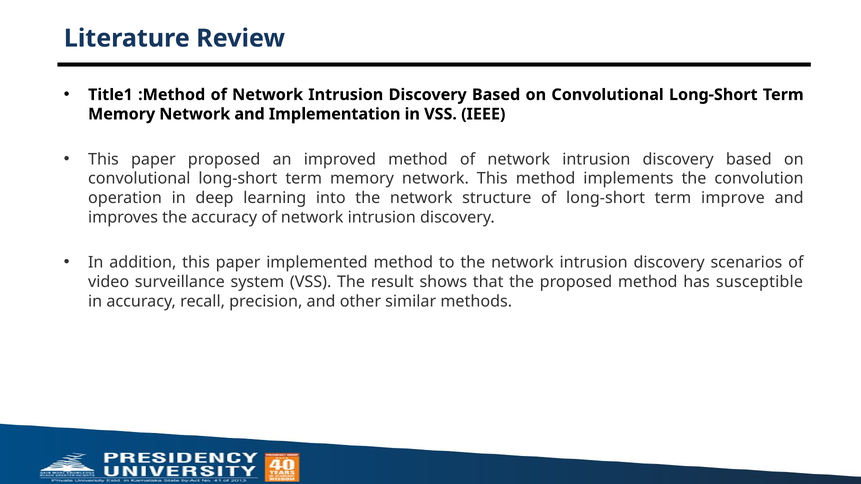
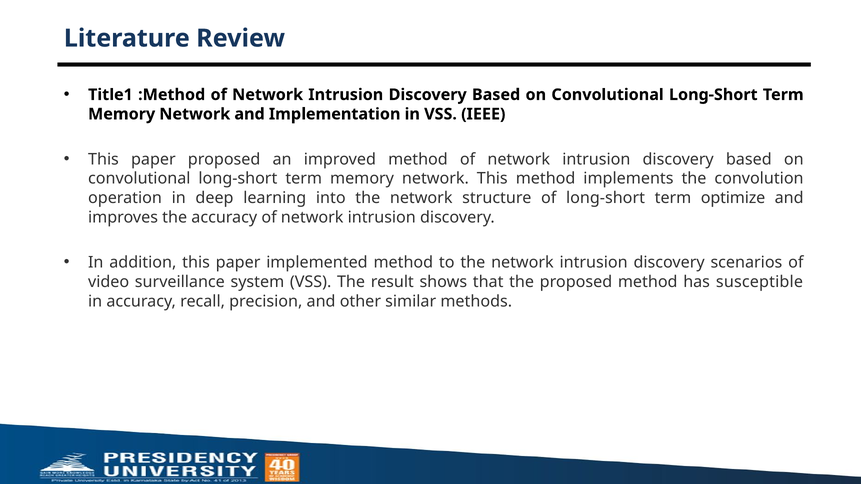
improve: improve -> optimize (733, 198)
